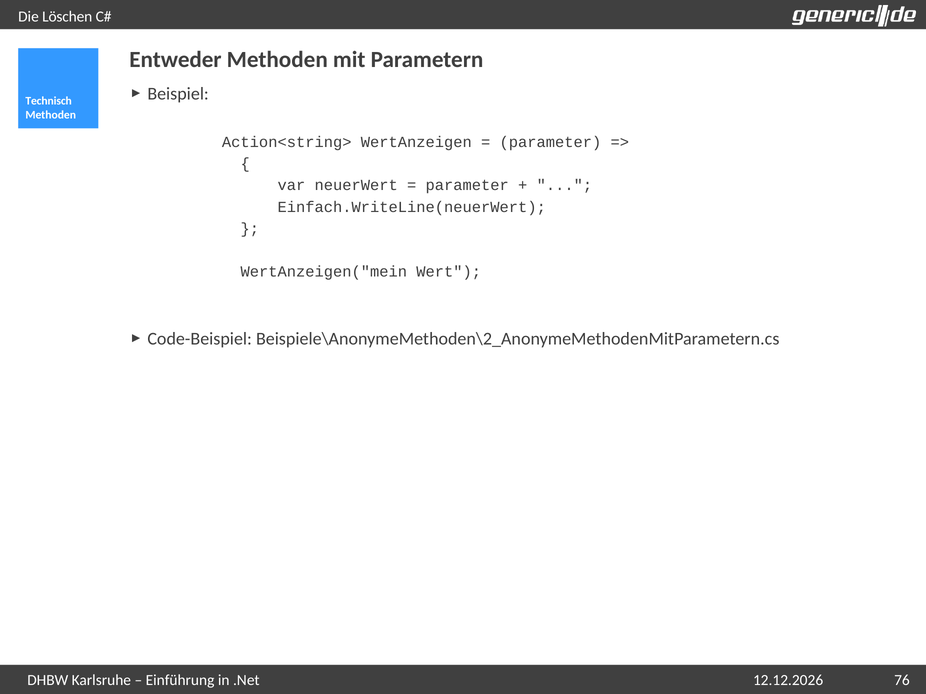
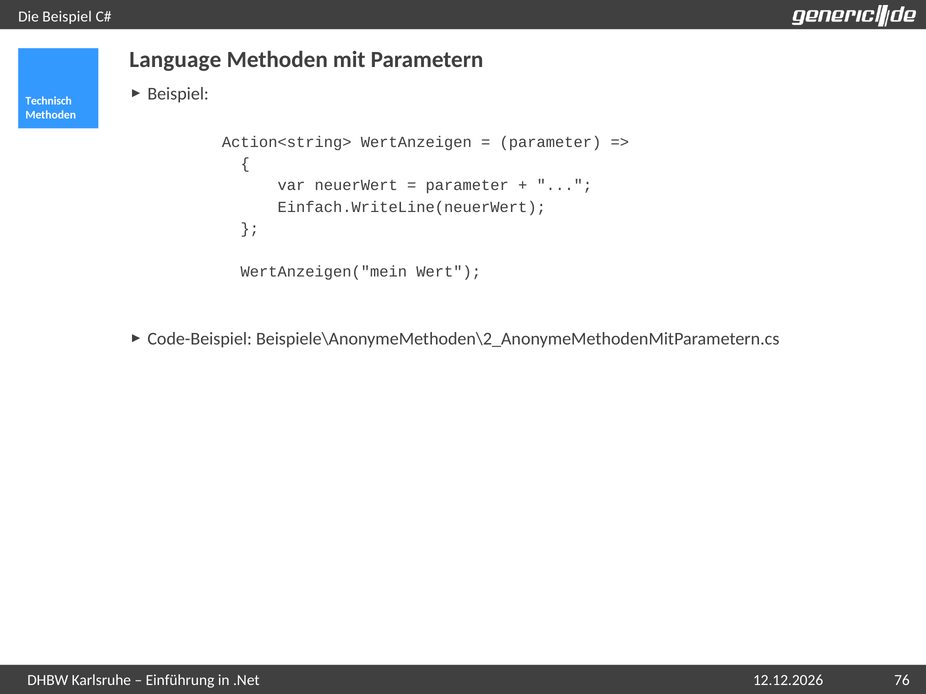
Die Löschen: Löschen -> Beispiel (67, 17)
Entweder: Entweder -> Language (175, 60)
